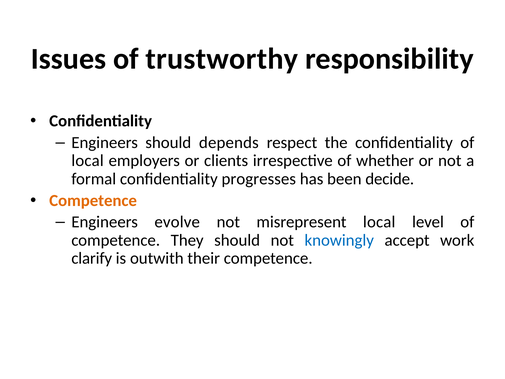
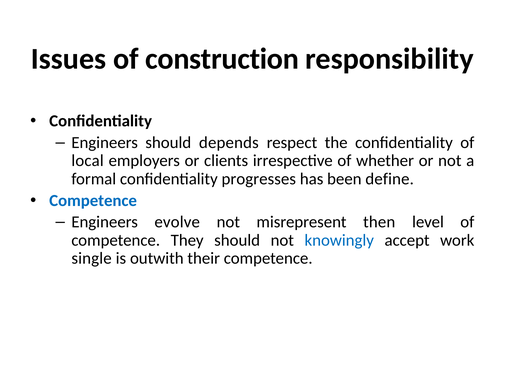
trustworthy: trustworthy -> construction (222, 59)
decide: decide -> define (390, 179)
Competence colour: orange -> blue (93, 200)
misrepresent local: local -> then (379, 222)
clarify: clarify -> single (92, 258)
